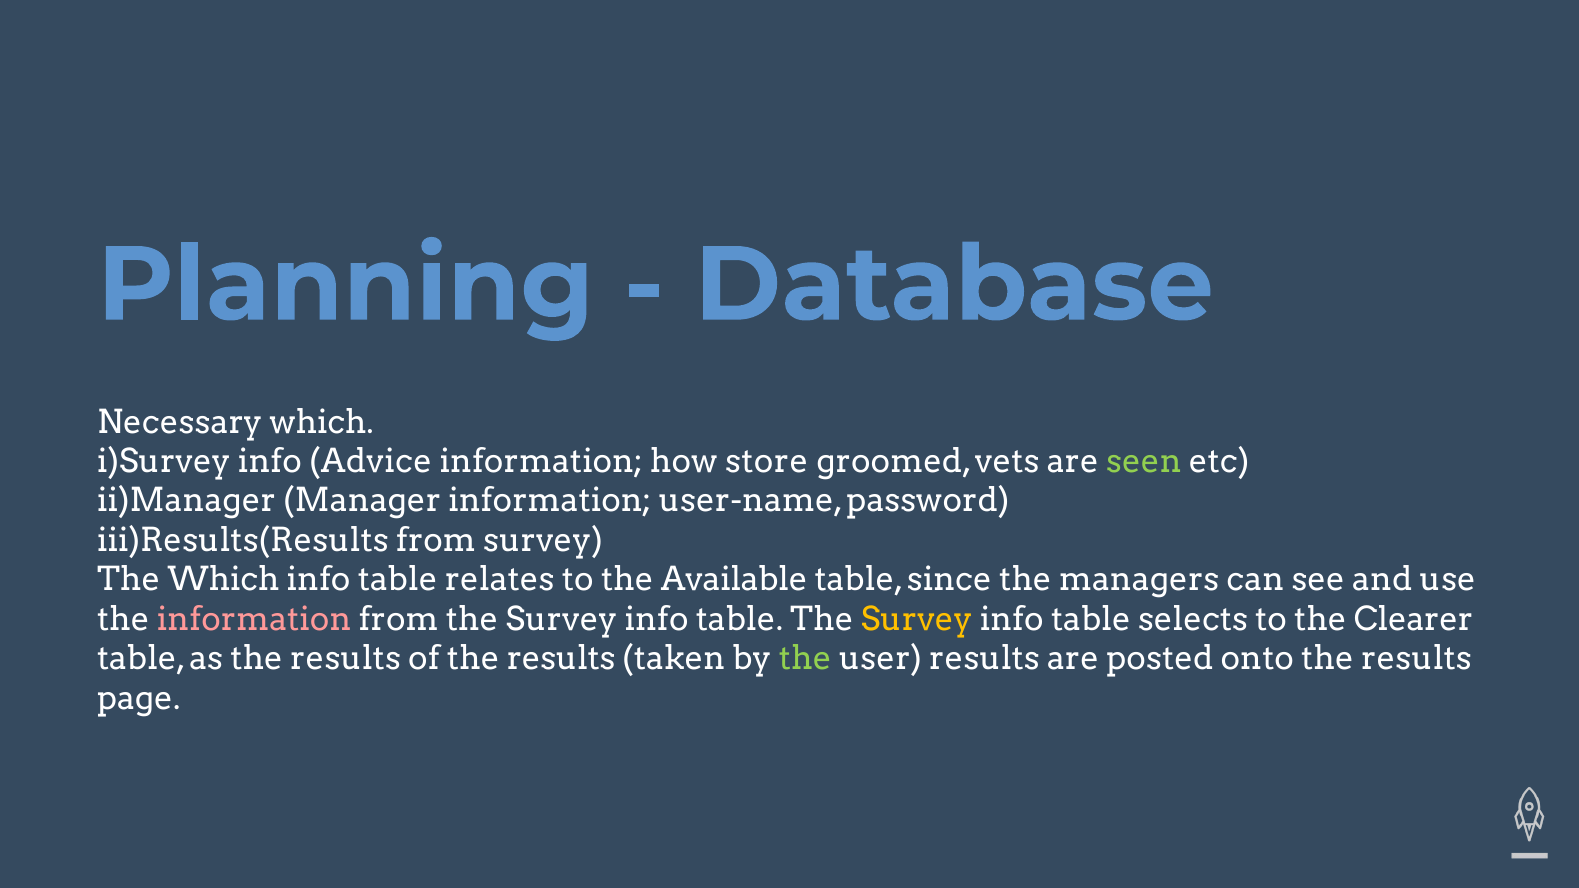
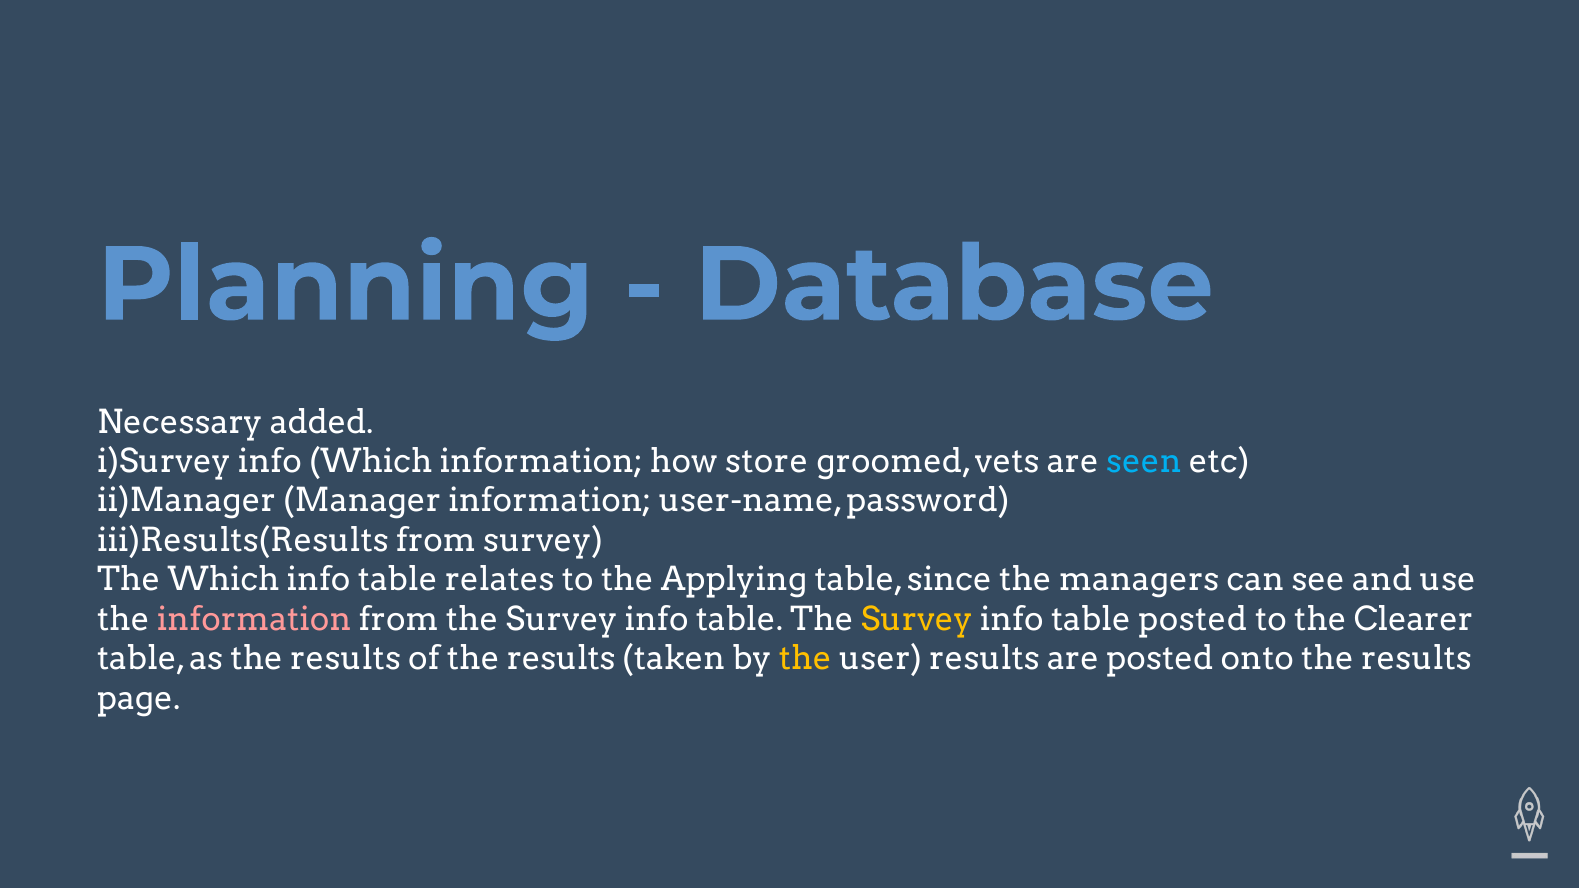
Necessary which: which -> added (322, 422)
info Advice: Advice -> Which (371, 462)
seen colour: light green -> light blue (1144, 462)
Available: Available -> Applying (734, 580)
table selects: selects -> posted (1193, 620)
the colour: light green -> yellow (805, 659)
